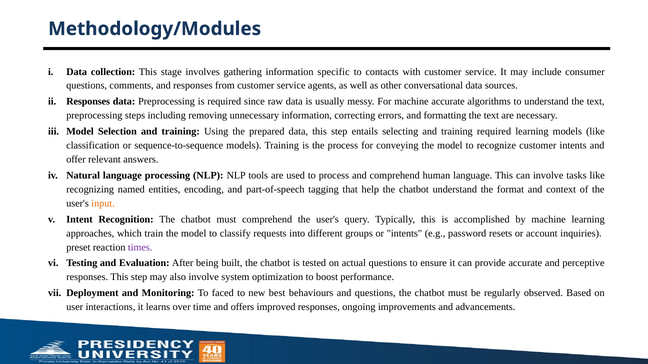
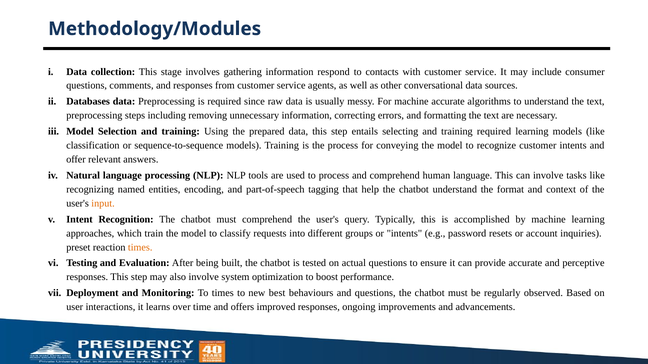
specific: specific -> respond (334, 72)
Responses: Responses -> Databases (88, 102)
times colour: purple -> orange (140, 248)
To faced: faced -> times (223, 293)
